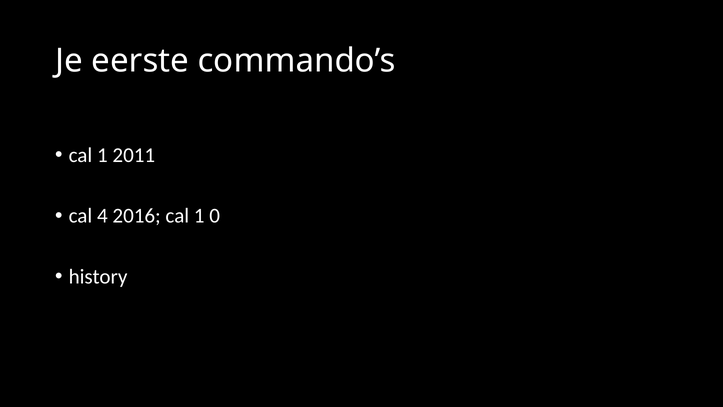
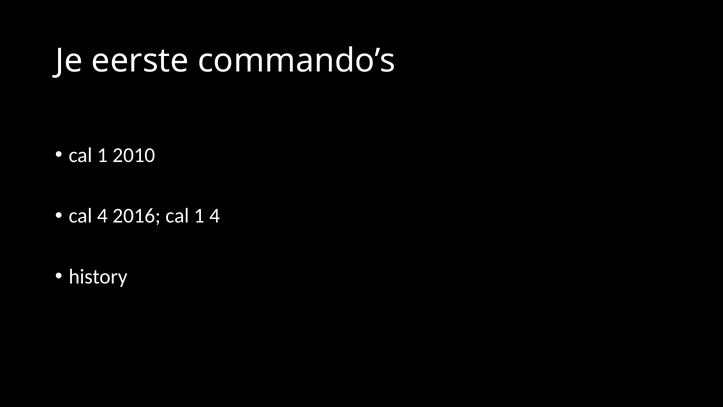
2011: 2011 -> 2010 (134, 155)
1 0: 0 -> 4 (215, 216)
